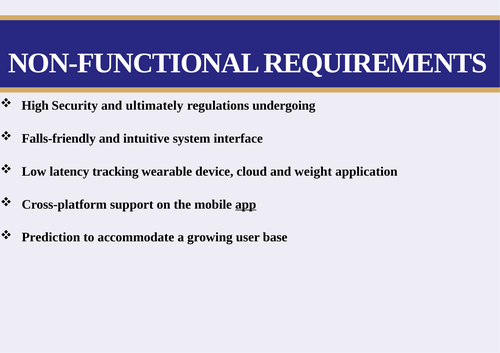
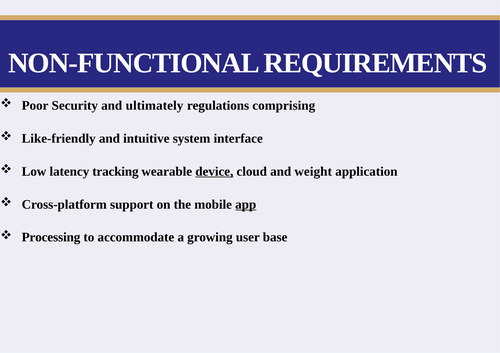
High: High -> Poor (35, 106)
undergoing: undergoing -> comprising (284, 106)
Falls-friendly: Falls-friendly -> Like-friendly (59, 139)
device underline: none -> present (214, 172)
Prediction: Prediction -> Processing (51, 238)
